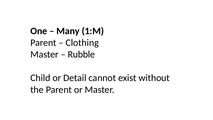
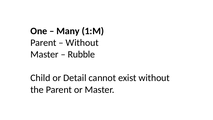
Clothing: Clothing -> Without (82, 43)
